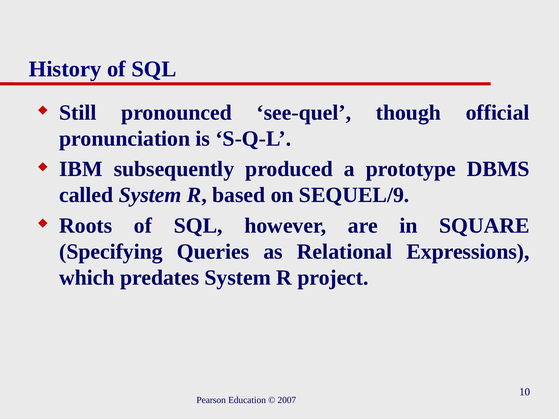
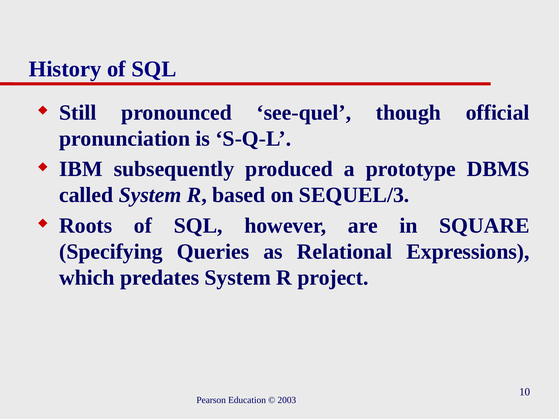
SEQUEL/9: SEQUEL/9 -> SEQUEL/3 (354, 195)
2007: 2007 -> 2003 (287, 400)
